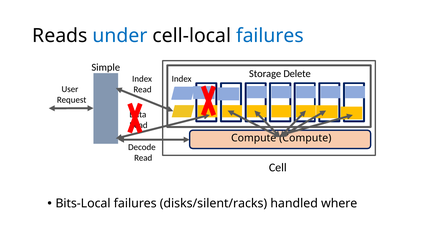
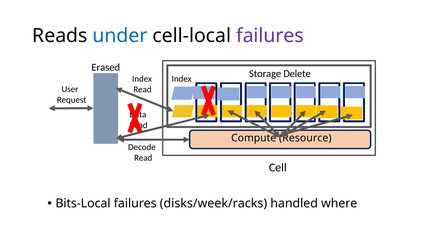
failures colour: blue -> purple (270, 36)
Simple: Simple -> Erased (106, 67)
Compute Compute: Compute -> Resource (305, 138)
disks/silent/racks: disks/silent/racks -> disks/week/racks (213, 203)
